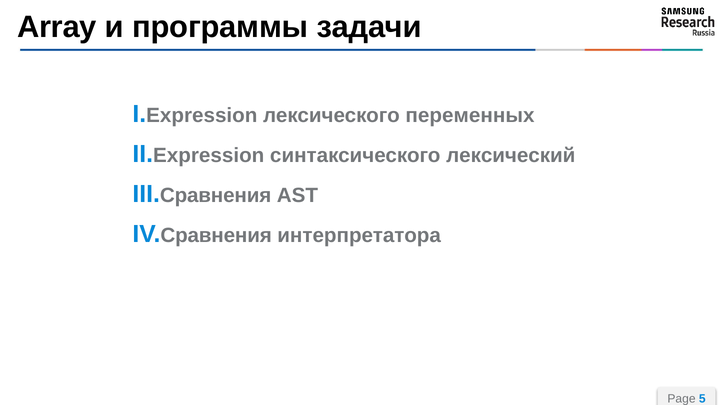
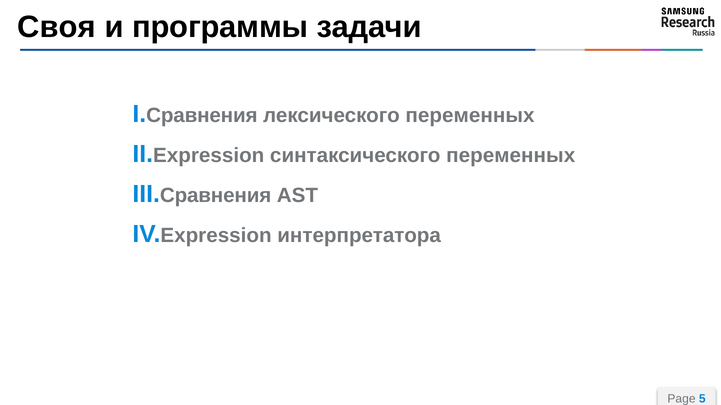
Array: Array -> Своя (57, 27)
Expression: Expression -> Сравнения (202, 115)
синтаксического лексический: лексический -> переменных (511, 156)
Сравнения: Сравнения -> Expression (216, 236)
